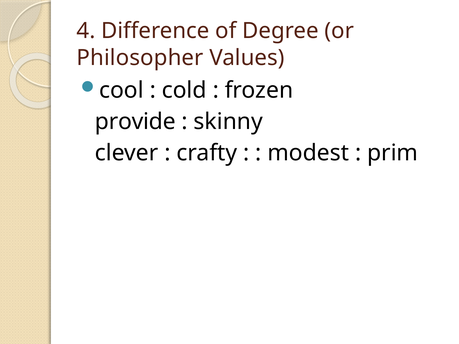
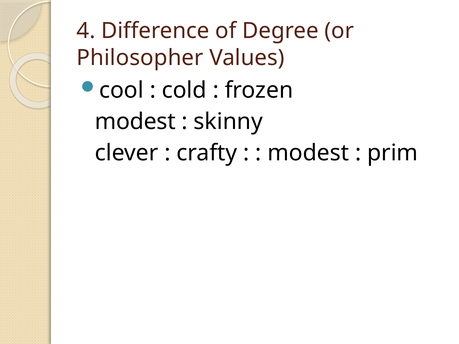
provide: provide -> modest (135, 122)
